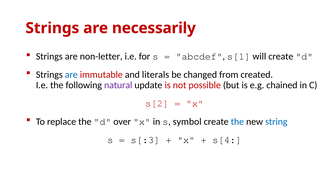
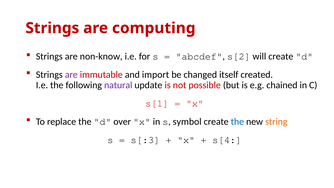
necessarily: necessarily -> computing (154, 28)
non-letter: non-letter -> non-know (101, 56)
s[1: s[1 -> s[2 (239, 56)
are colour: blue -> purple (71, 75)
literals: literals -> import (156, 75)
from: from -> itself (229, 75)
s[2: s[2 -> s[1 (157, 103)
string colour: blue -> orange (276, 122)
